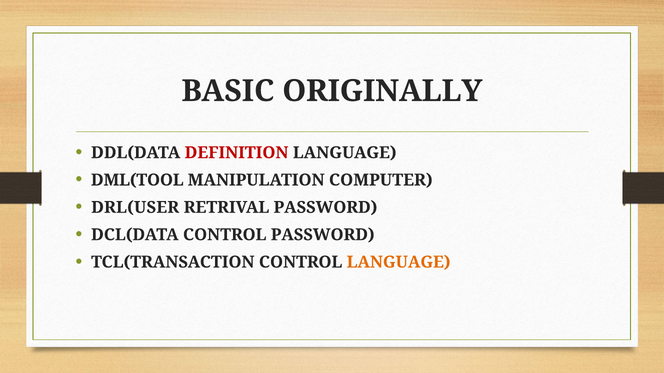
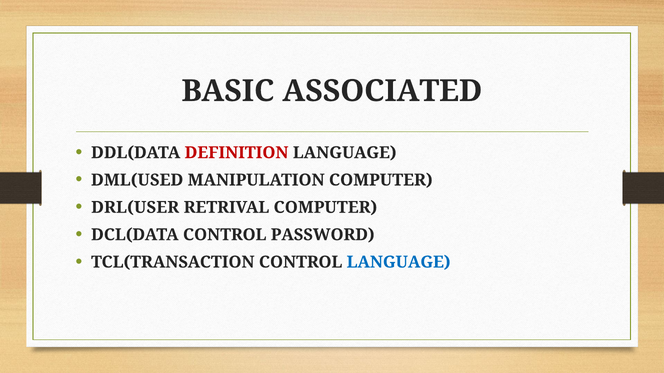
ORIGINALLY: ORIGINALLY -> ASSOCIATED (382, 91)
DML(TOOL: DML(TOOL -> DML(USED (137, 180)
RETRIVAL PASSWORD: PASSWORD -> COMPUTER (325, 208)
LANGUAGE colour: orange -> blue (399, 262)
